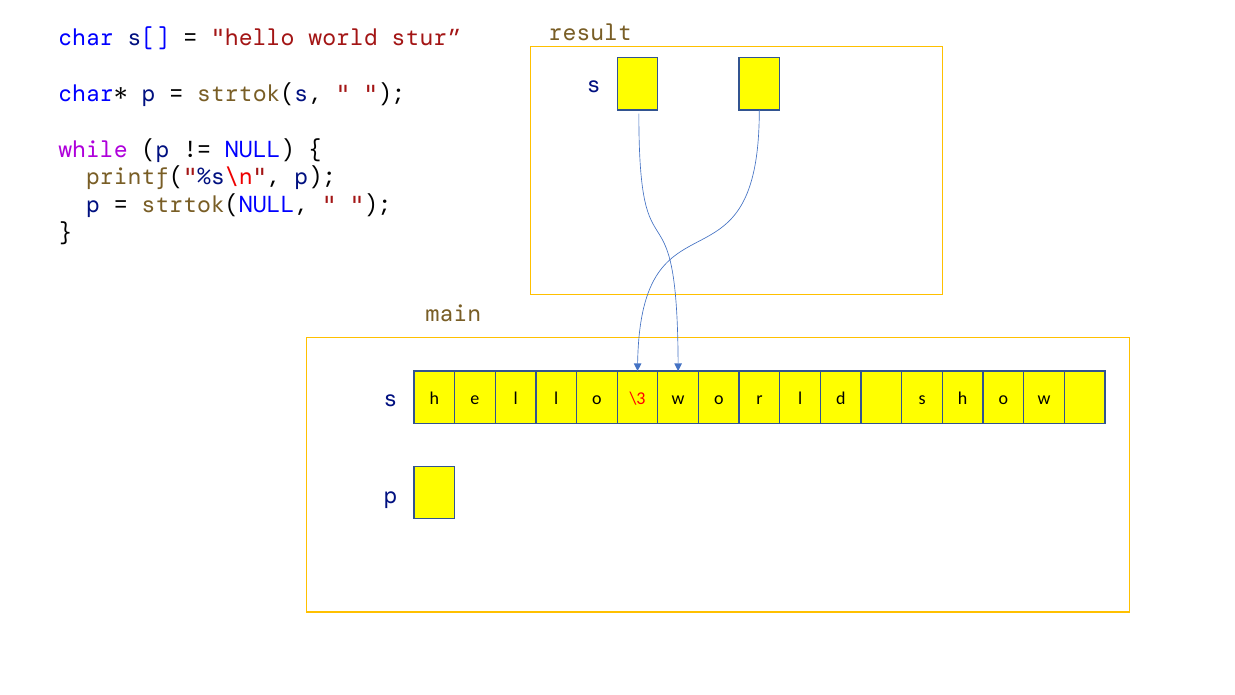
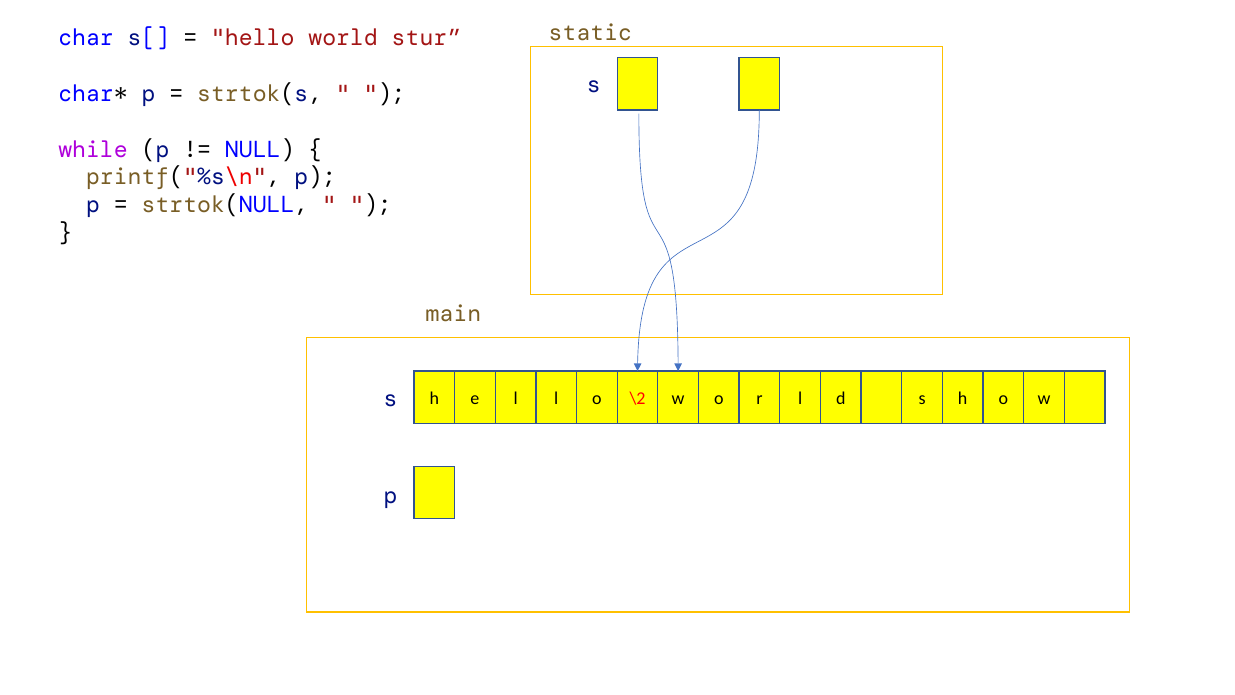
result: result -> static (590, 33)
\3: \3 -> \2 (638, 398)
